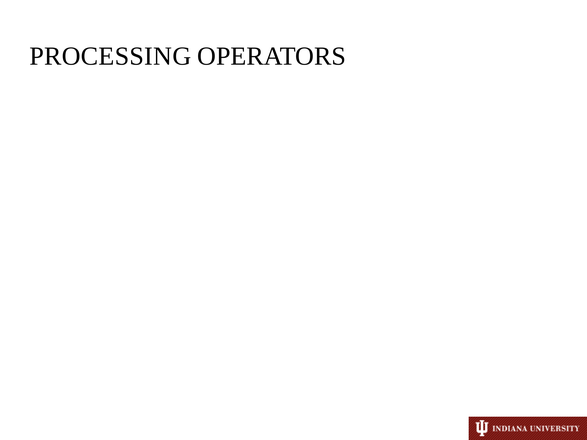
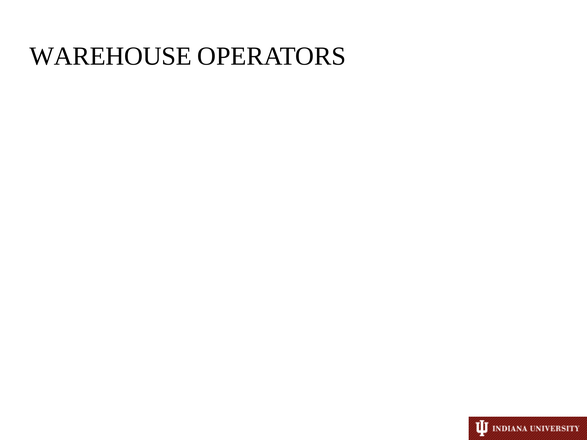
PROCESSING: PROCESSING -> WAREHOUSE (111, 56)
